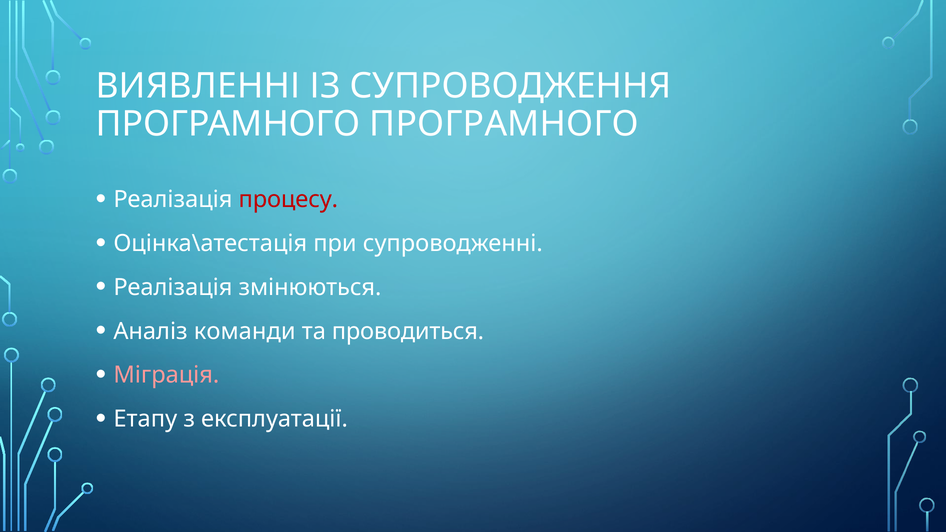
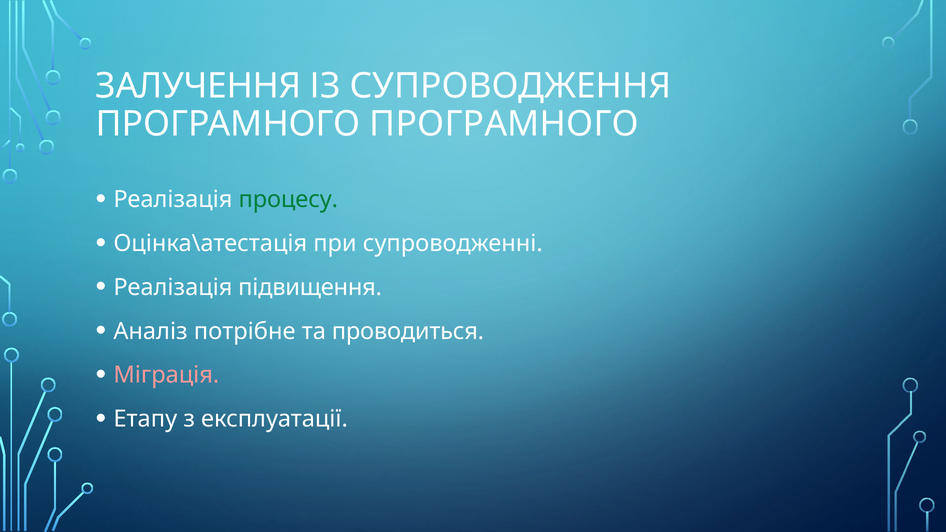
ВИЯВЛЕННІ: ВИЯВЛЕННІ -> ЗАЛУЧЕННЯ (198, 86)
процесу colour: red -> green (288, 200)
змінюються: змінюються -> підвищення (310, 287)
команди: команди -> потрібне (245, 331)
